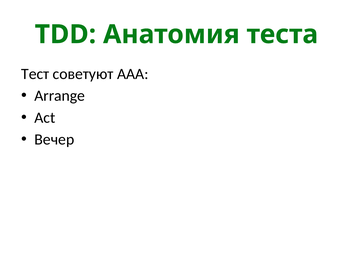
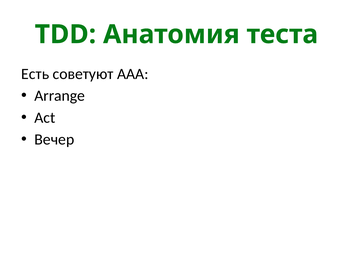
Тест: Тест -> Есть (35, 74)
